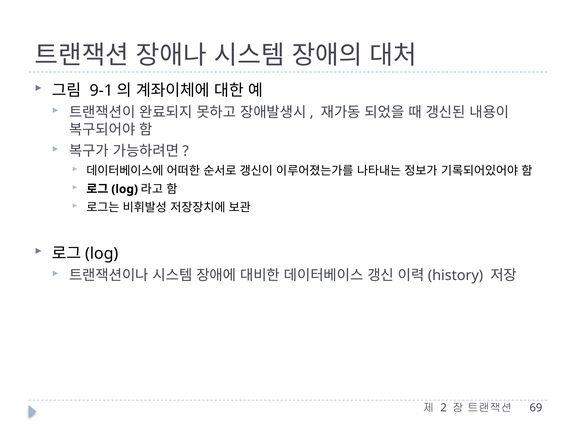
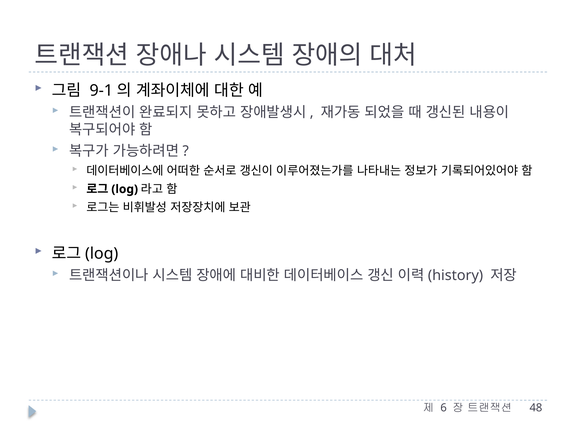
2: 2 -> 6 (444, 408)
69: 69 -> 48 (536, 408)
